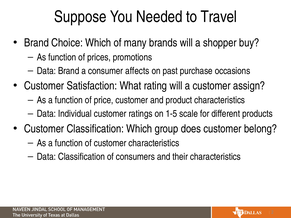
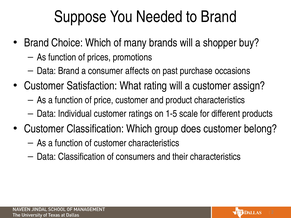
to Travel: Travel -> Brand (219, 17)
